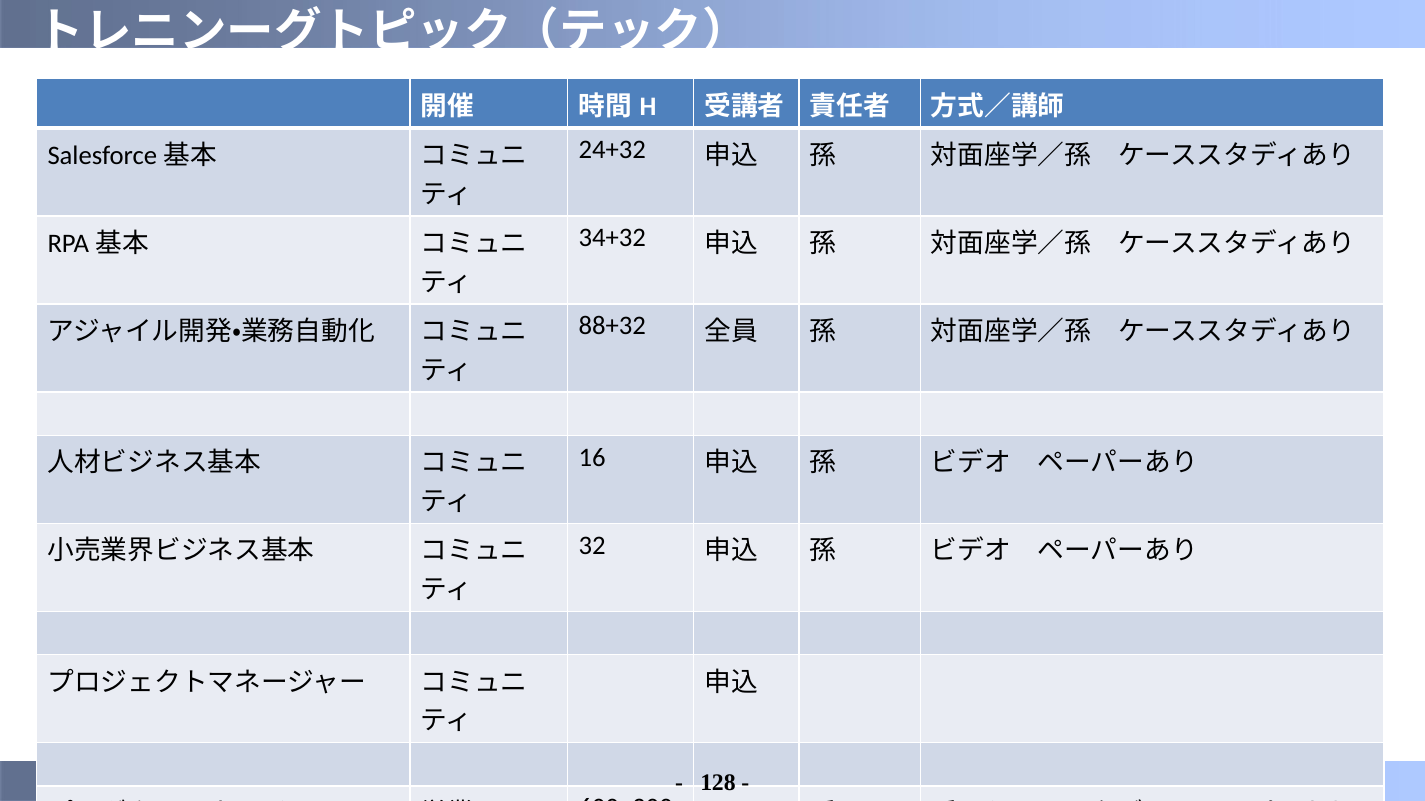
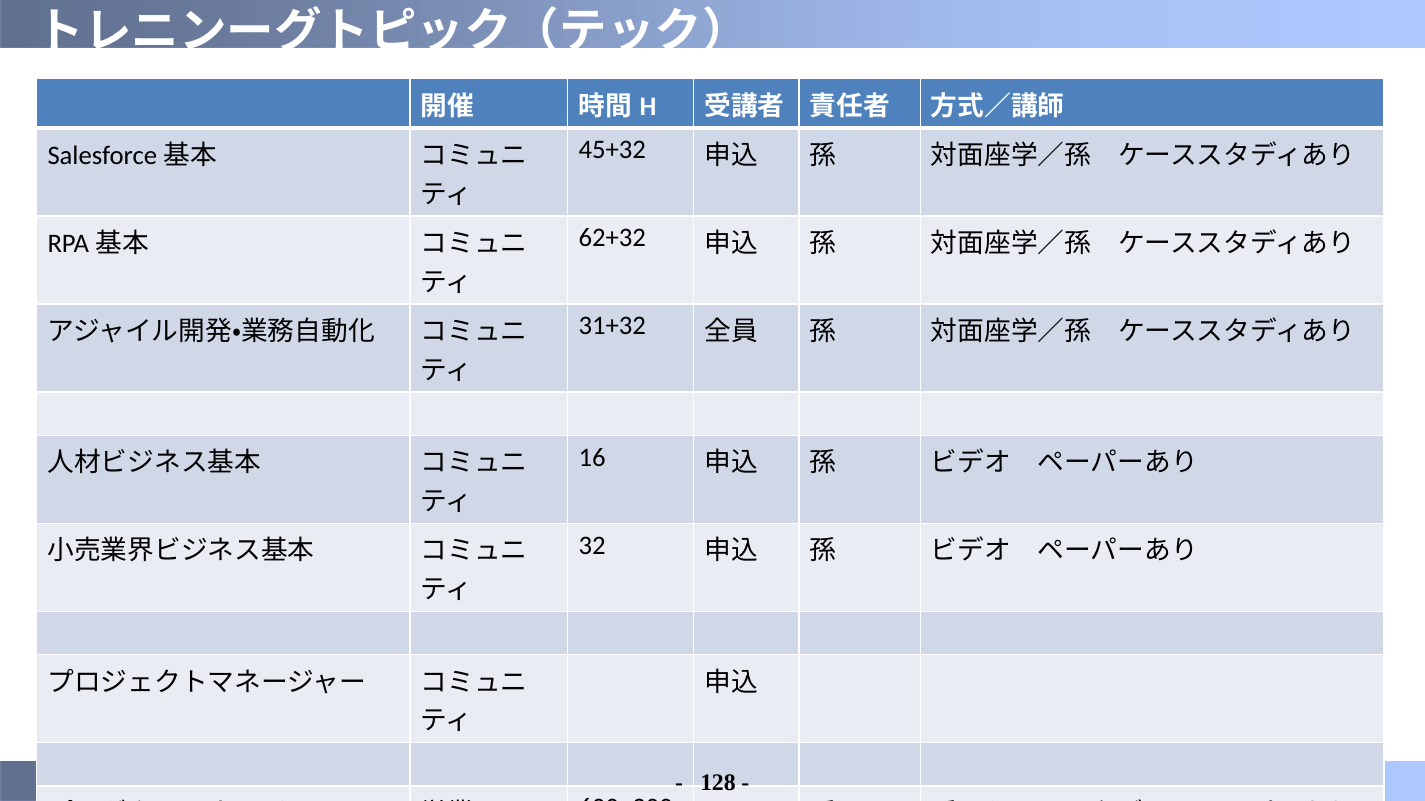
24+32: 24+32 -> 45+32 (612, 150)
34+32: 34+32 -> 62+32 (612, 238)
88+32: 88+32 -> 31+32 (612, 326)
